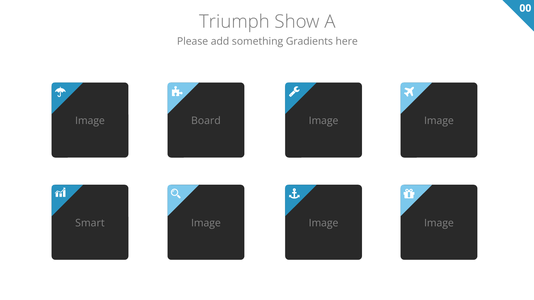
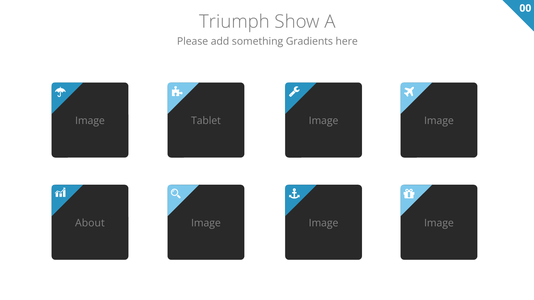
Board: Board -> Tablet (206, 121)
Smart: Smart -> About (90, 223)
